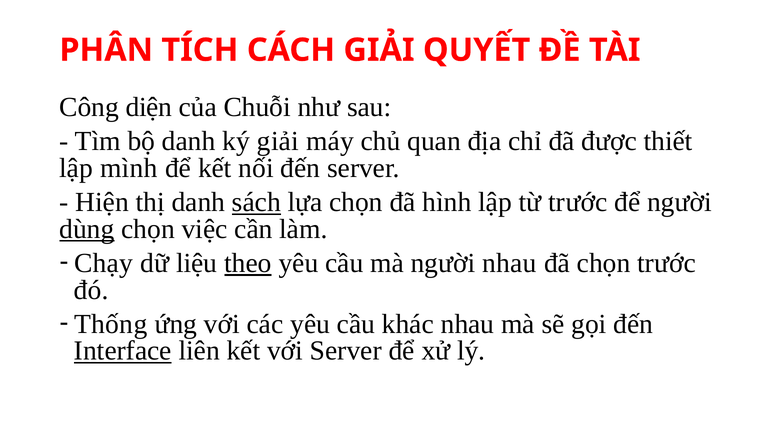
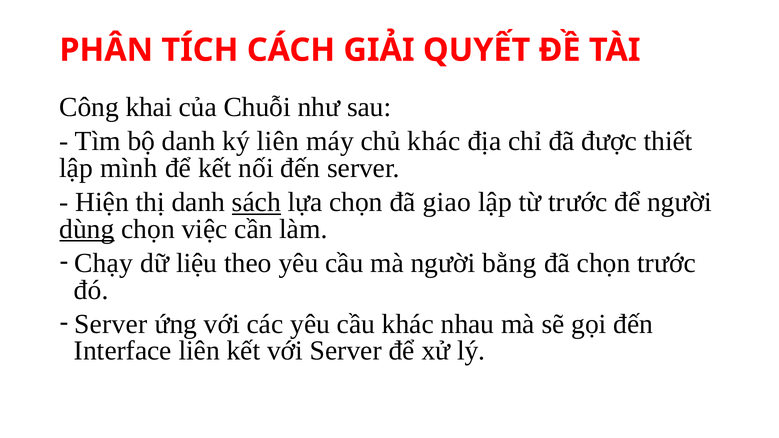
diện: diện -> khai (149, 107)
ký giải: giải -> liên (278, 141)
chủ quan: quan -> khác (434, 141)
hình: hình -> giao (447, 202)
theo underline: present -> none (248, 263)
người nhau: nhau -> bằng (510, 263)
Thống: Thống -> Server (111, 324)
Interface underline: present -> none (123, 351)
